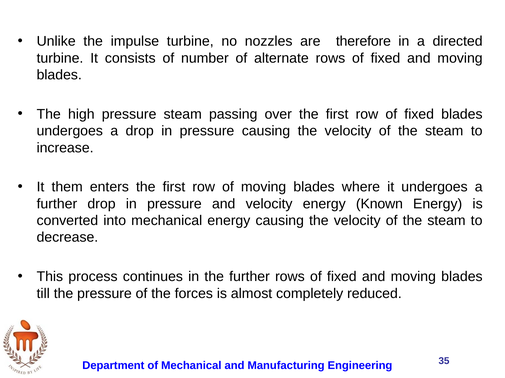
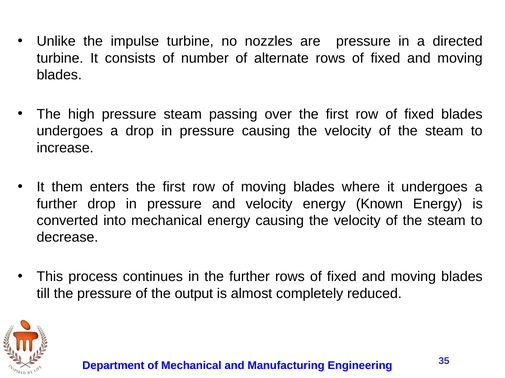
are therefore: therefore -> pressure (363, 41)
forces: forces -> output (194, 294)
